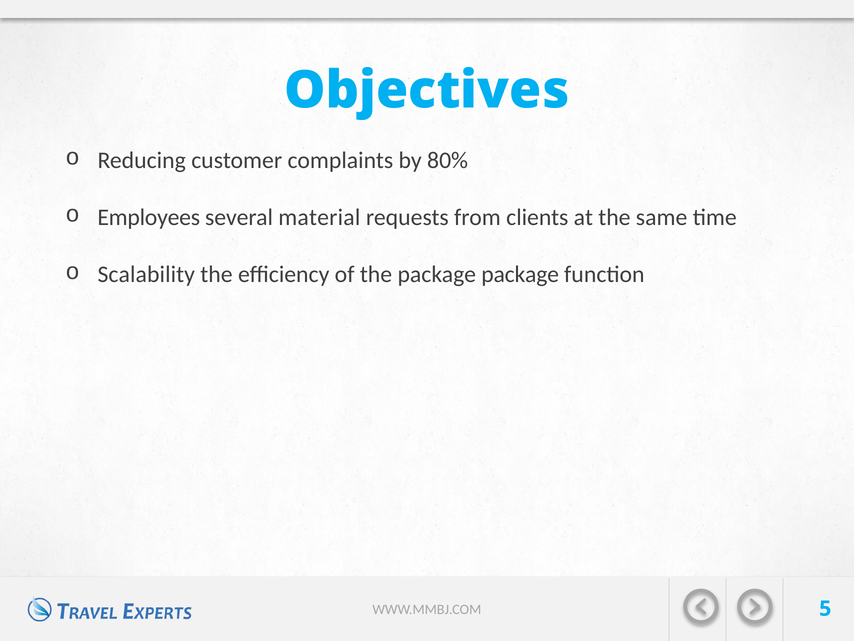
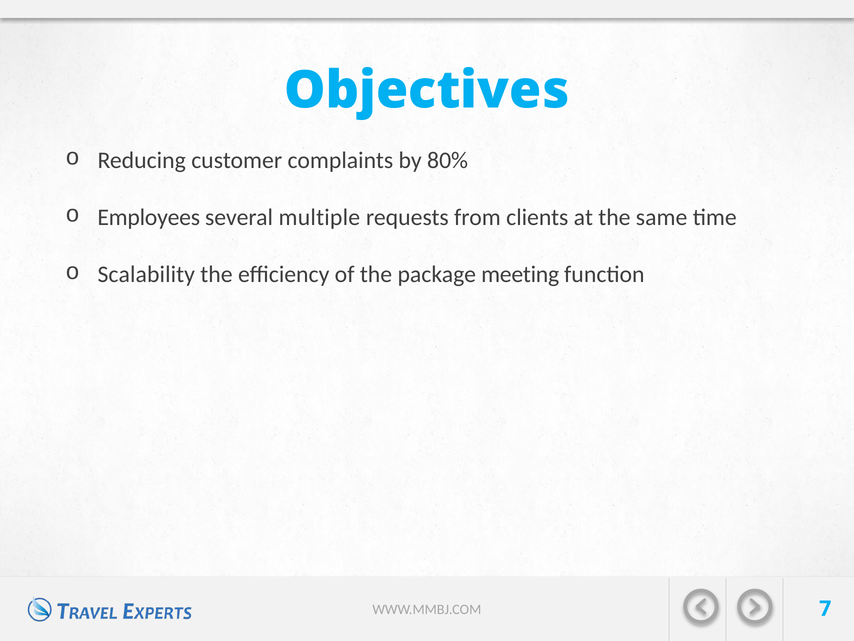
material: material -> multiple (319, 217)
package package: package -> meeting (520, 274)
5: 5 -> 7 (825, 608)
